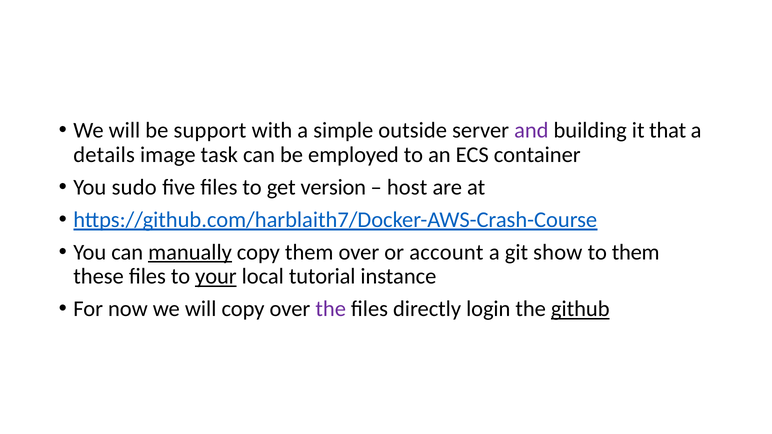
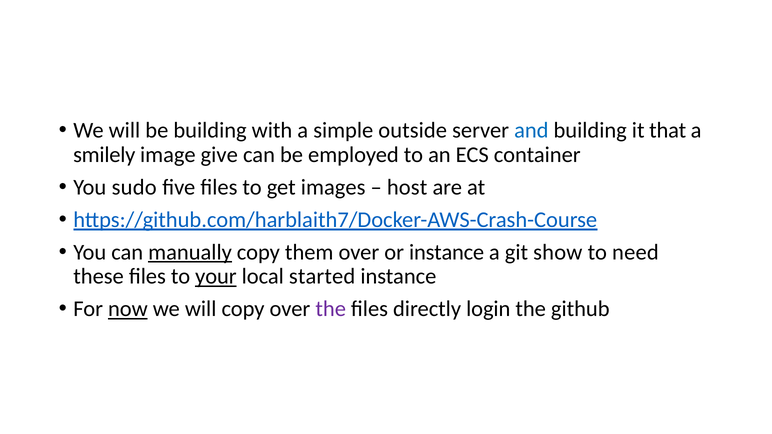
be support: support -> building (210, 131)
and colour: purple -> blue (531, 131)
details: details -> smilely (104, 155)
task: task -> give (219, 155)
version: version -> images (333, 187)
or account: account -> instance (447, 252)
to them: them -> need (635, 252)
tutorial: tutorial -> started (322, 277)
now underline: none -> present (128, 309)
github underline: present -> none (580, 309)
